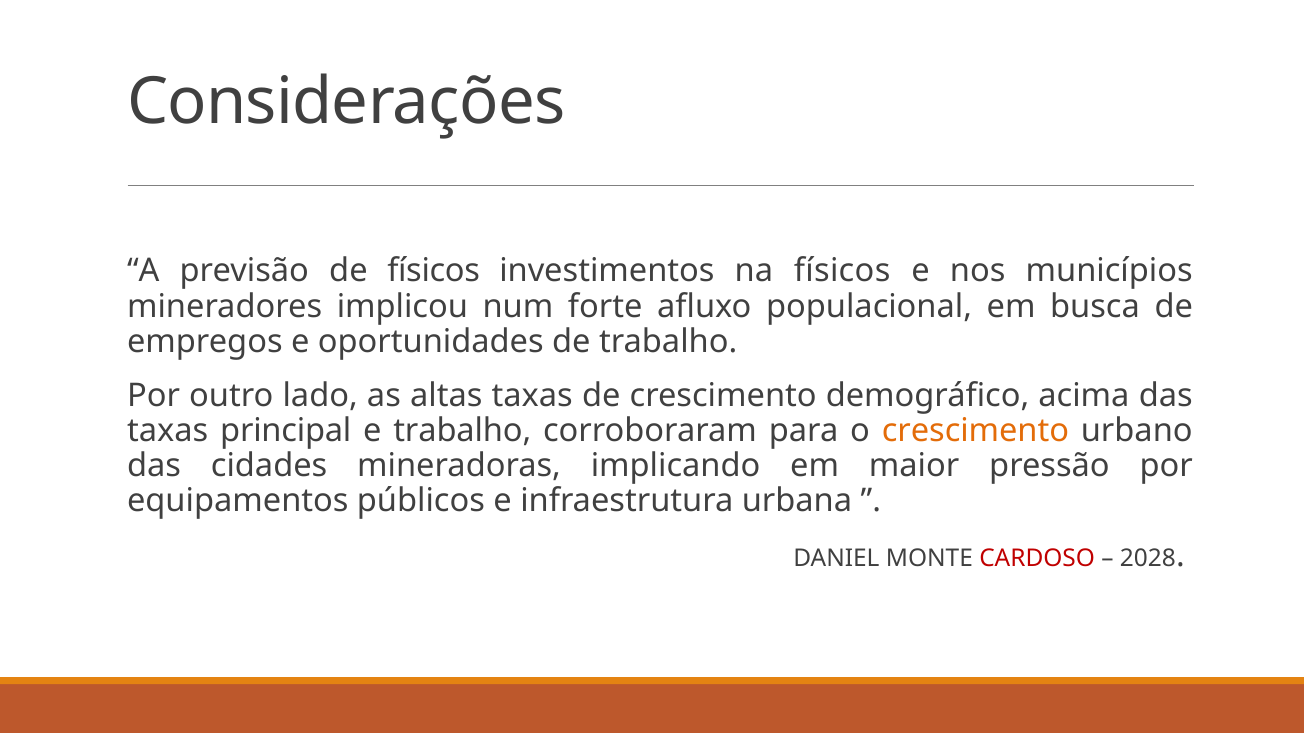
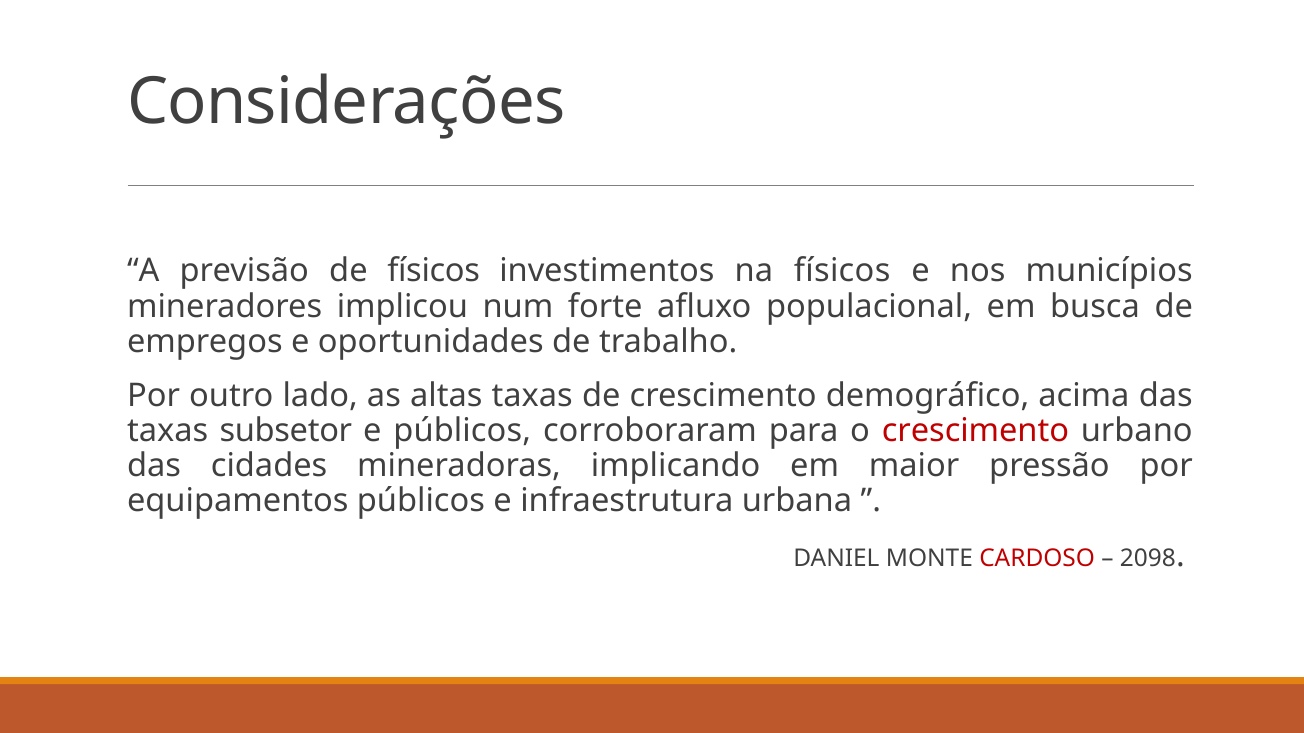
principal: principal -> subsetor (286, 431)
e trabalho: trabalho -> públicos (462, 431)
crescimento colour: orange -> red (975, 431)
2028: 2028 -> 2098 (1148, 558)
